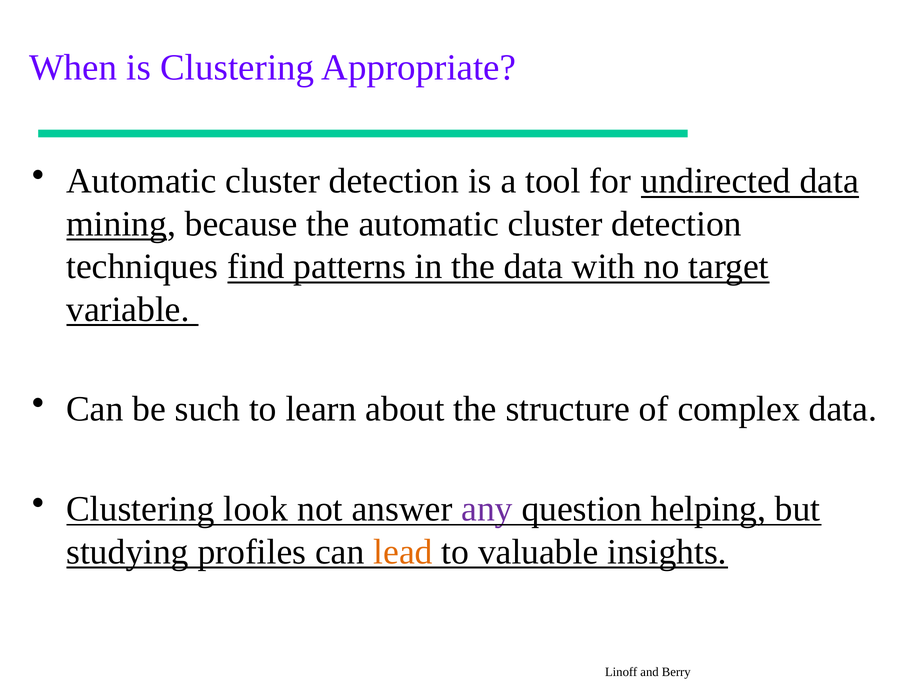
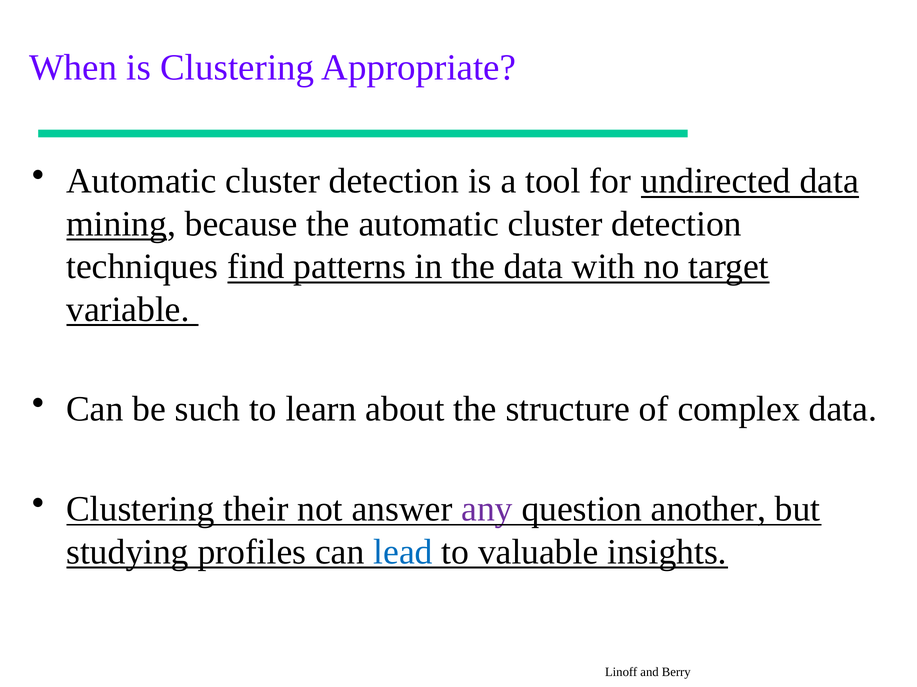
look: look -> their (256, 510)
helping: helping -> another (709, 510)
lead colour: orange -> blue (403, 552)
